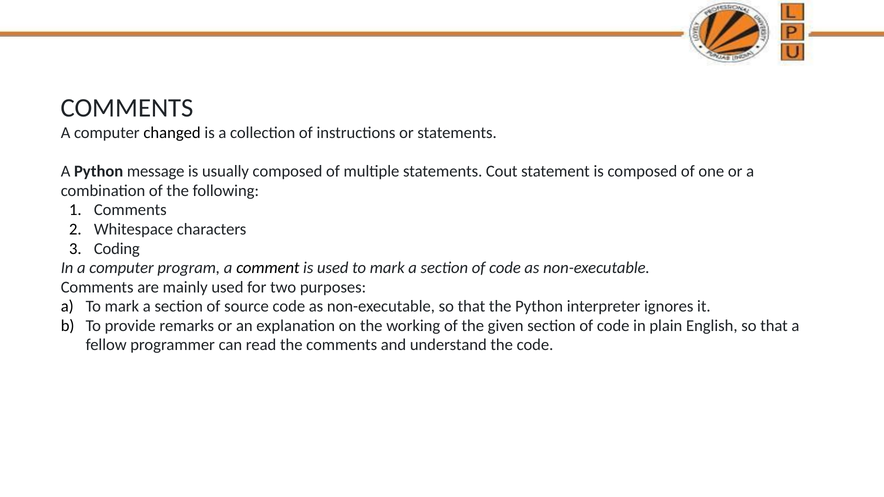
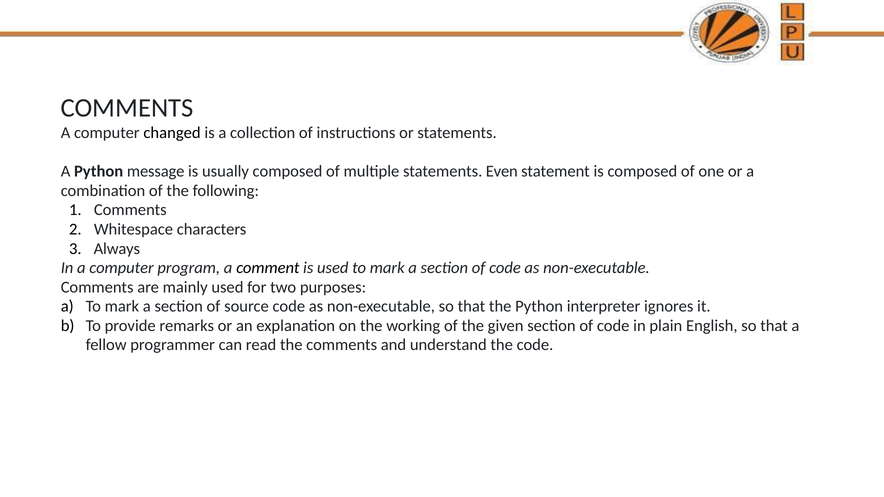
Cout: Cout -> Even (502, 172)
Coding: Coding -> Always (117, 249)
